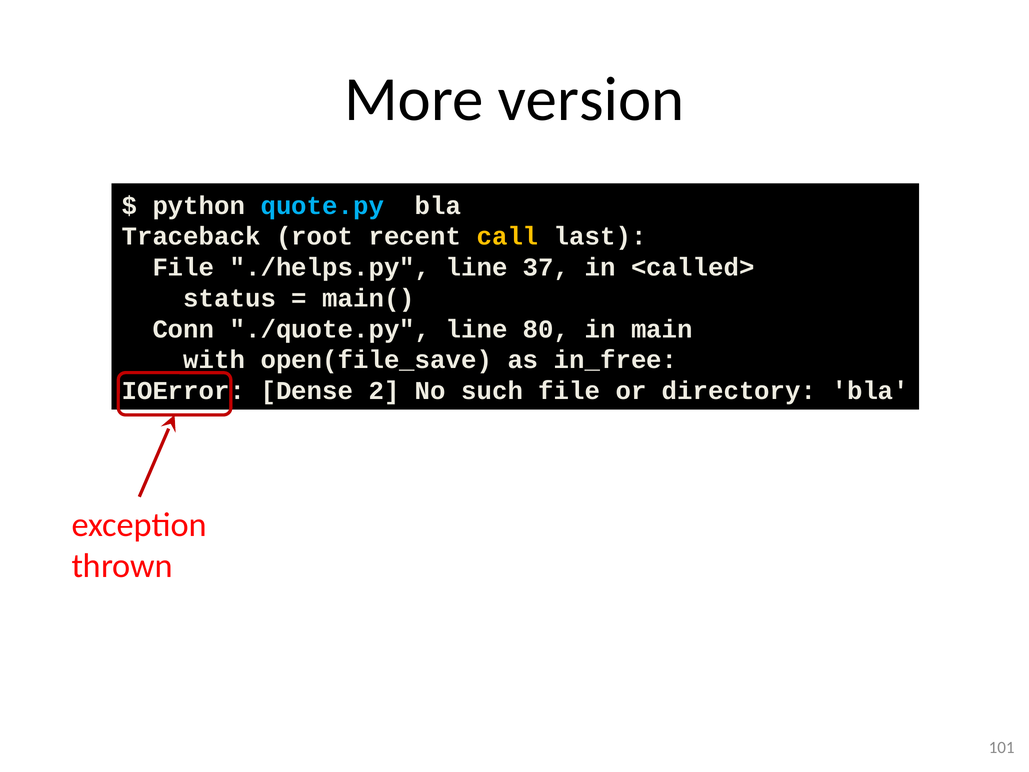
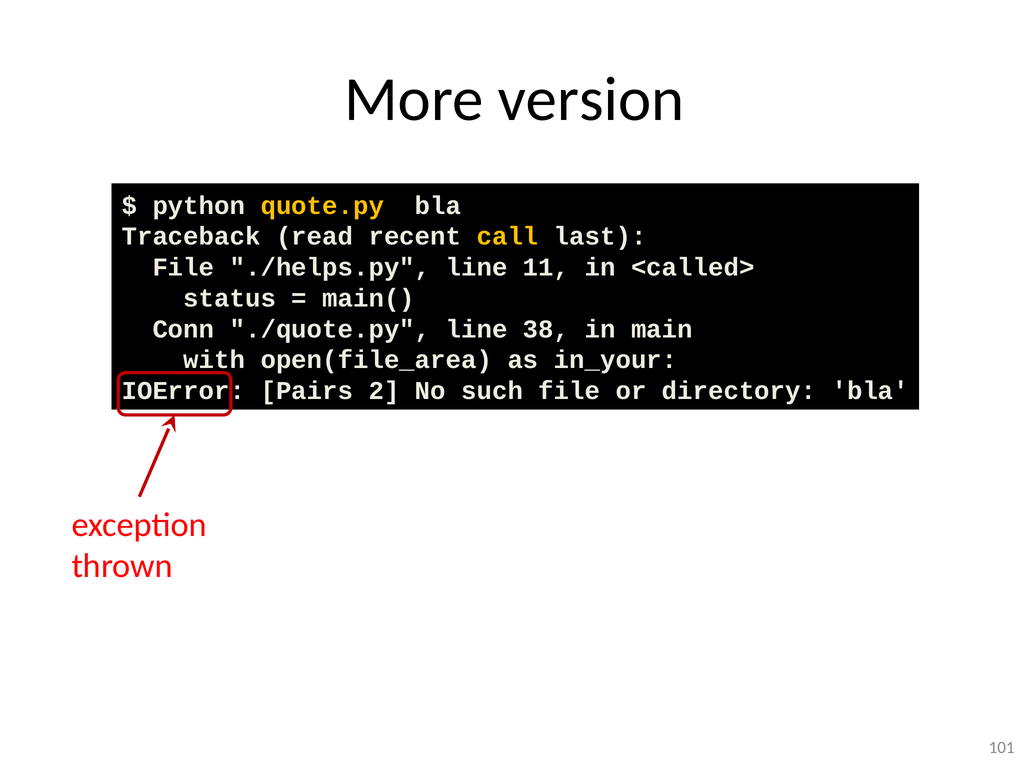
quote.py colour: light blue -> yellow (322, 206)
root: root -> read (315, 236)
37: 37 -> 11 (546, 267)
80: 80 -> 38 (546, 329)
open(file_save: open(file_save -> open(file_area (376, 360)
in_free: in_free -> in_your (616, 360)
Dense: Dense -> Pairs (307, 391)
